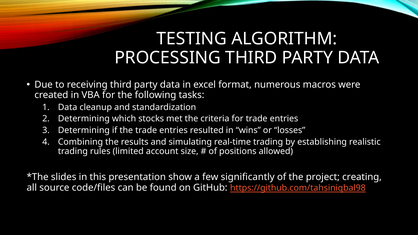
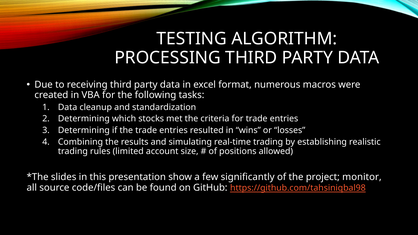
creating: creating -> monitor (362, 177)
